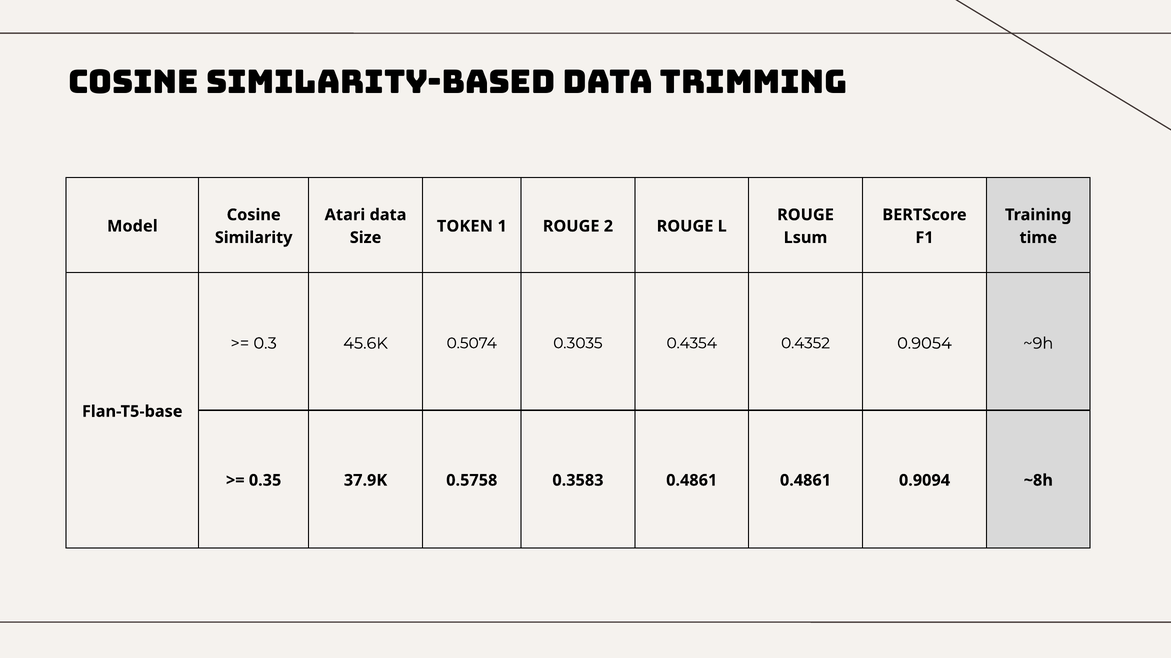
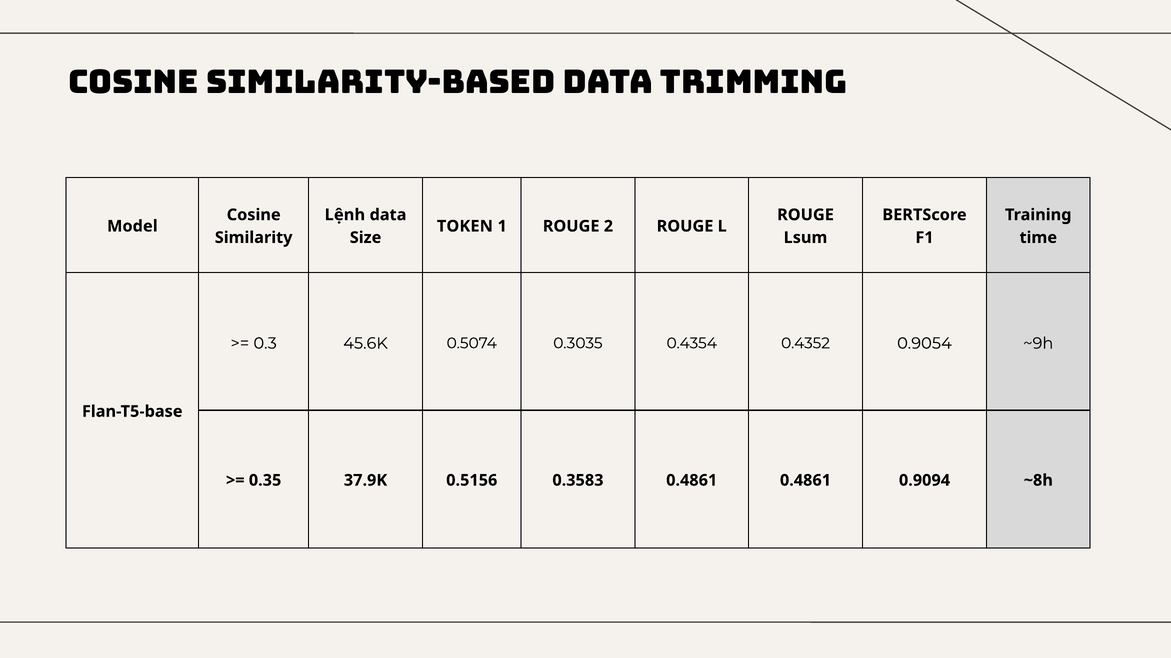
Atari: Atari -> Lệnh (345, 215)
0.5758: 0.5758 -> 0.5156 (472, 481)
